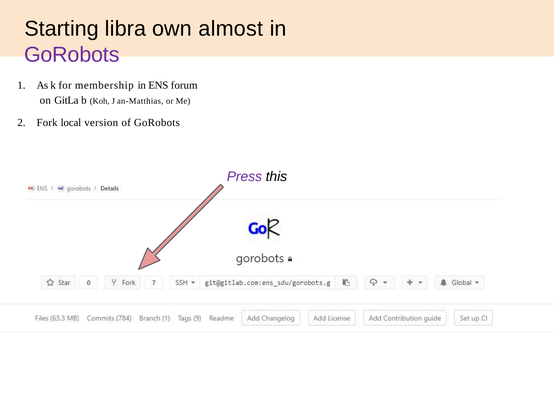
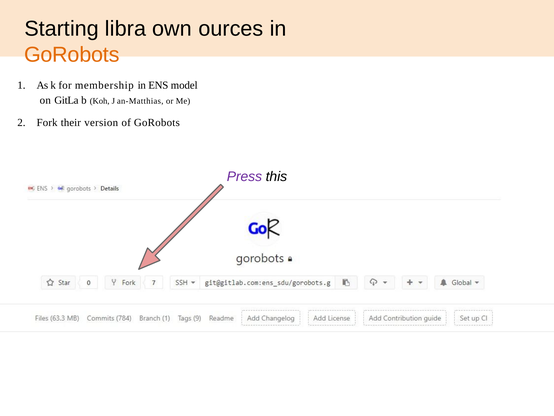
almost: almost -> ources (231, 29)
GoRobots colour: purple -> orange (72, 55)
forum: forum -> model (184, 85)
local: local -> their (71, 123)
